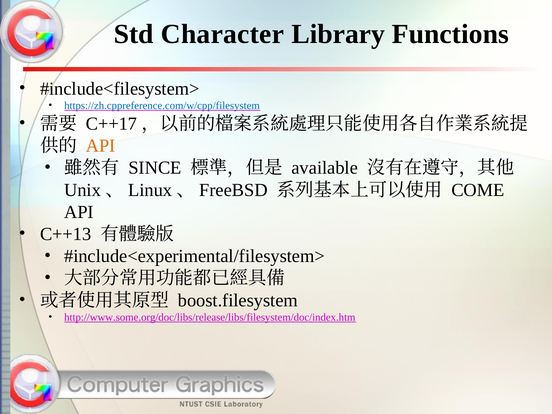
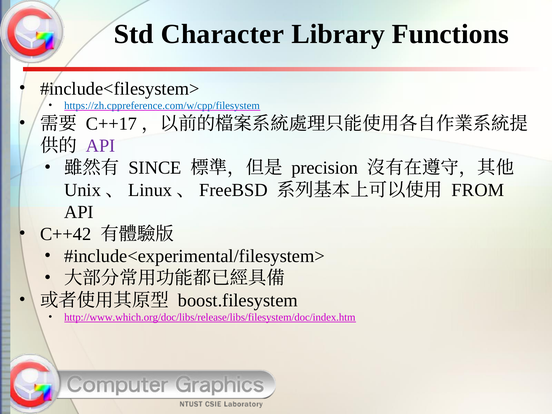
API colour: orange -> purple (101, 146)
available: available -> precision (325, 168)
COME: COME -> FROM (478, 190)
C++13: C++13 -> C++42 (66, 234)
http://www.some.org/doc/libs/release/libs/filesystem/doc/index.htm: http://www.some.org/doc/libs/release/libs/filesystem/doc/index.htm -> http://www.which.org/doc/libs/release/libs/filesystem/doc/index.htm (210, 317)
